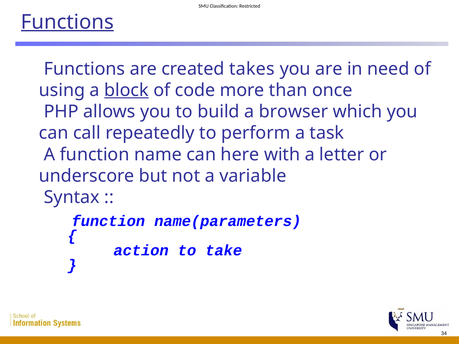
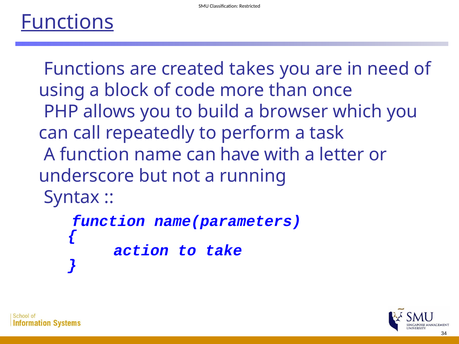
block underline: present -> none (127, 90)
here: here -> have (240, 155)
variable: variable -> running (253, 176)
